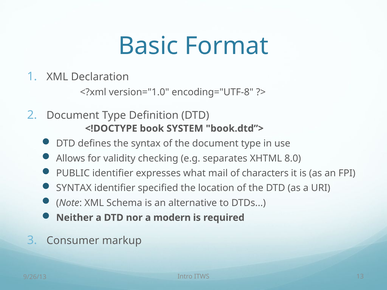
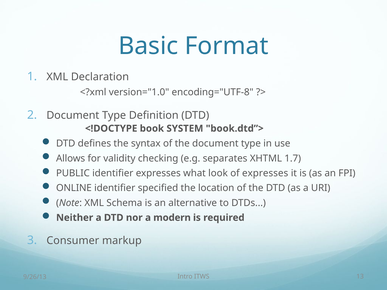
8.0: 8.0 -> 1.7 (293, 158)
mail: mail -> look (218, 173)
of characters: characters -> expresses (265, 173)
SYNTAX: SYNTAX -> ONLINE (74, 188)
